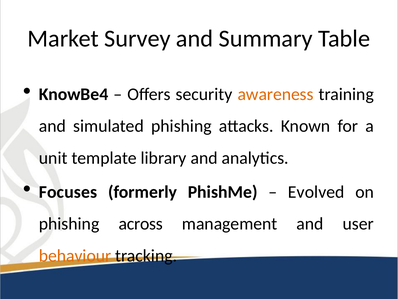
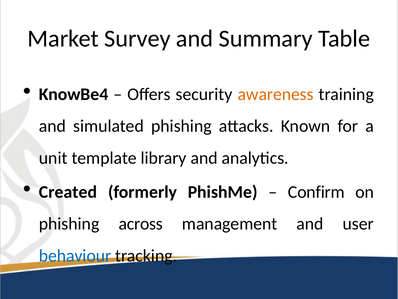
Focuses: Focuses -> Created (68, 192)
Evolved: Evolved -> Confirm (316, 192)
behaviour colour: orange -> blue (75, 255)
